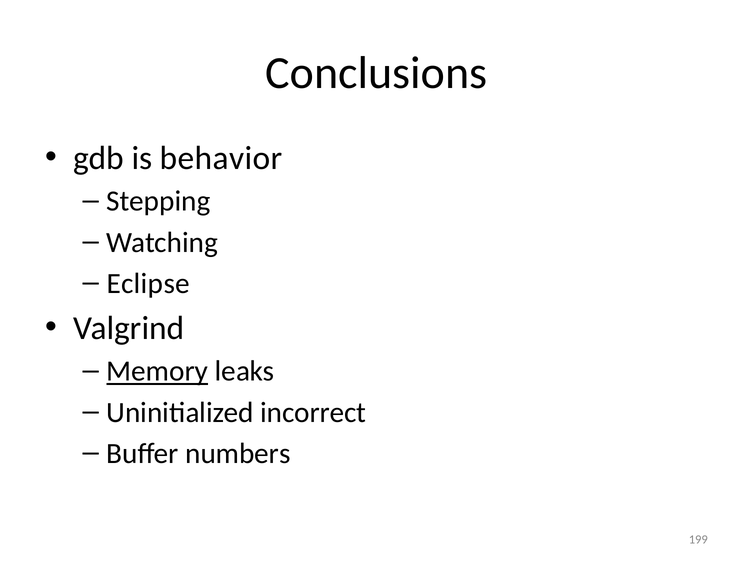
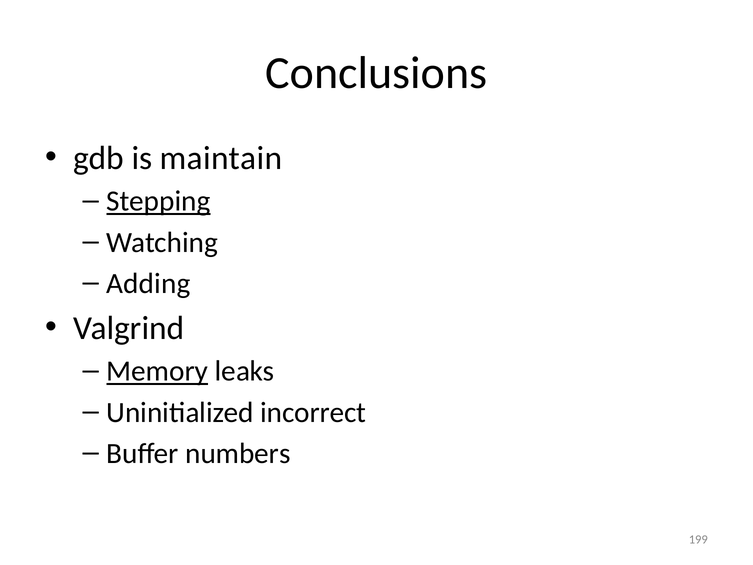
behavior: behavior -> maintain (221, 158)
Stepping underline: none -> present (158, 201)
Eclipse: Eclipse -> Adding (148, 283)
